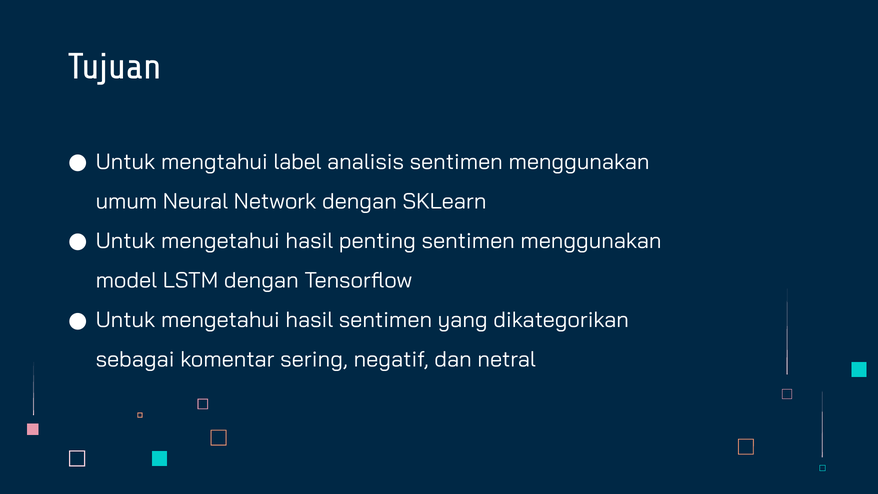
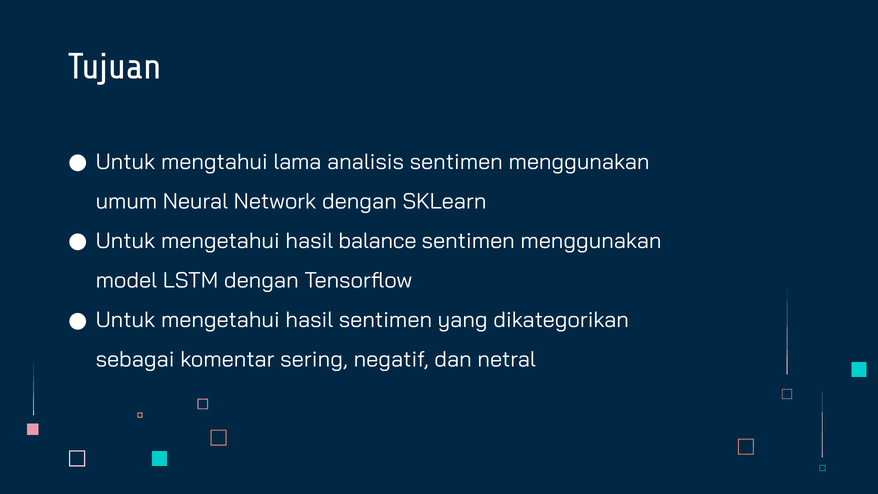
label: label -> lama (297, 162)
penting: penting -> balance (377, 241)
